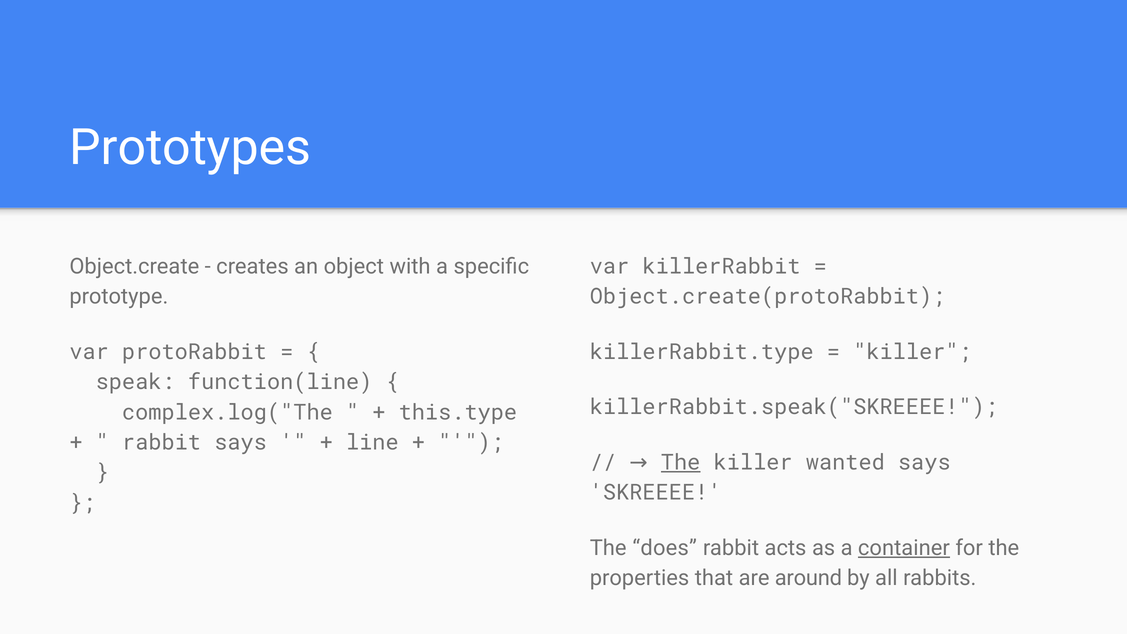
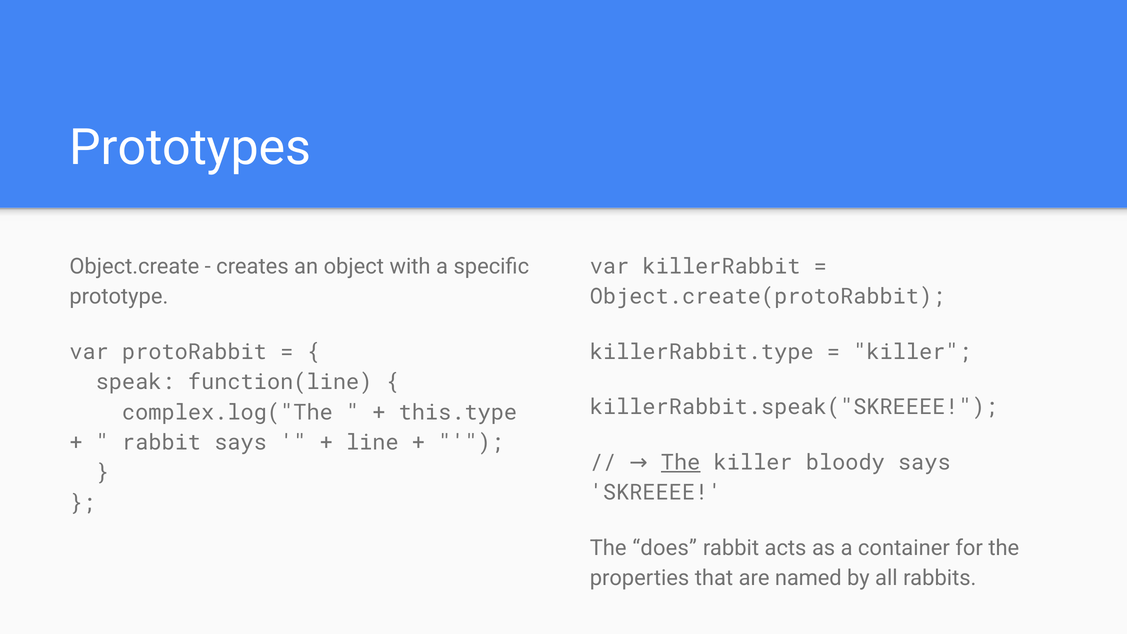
wanted: wanted -> bloody (845, 462)
container underline: present -> none (904, 548)
around: around -> named (808, 578)
